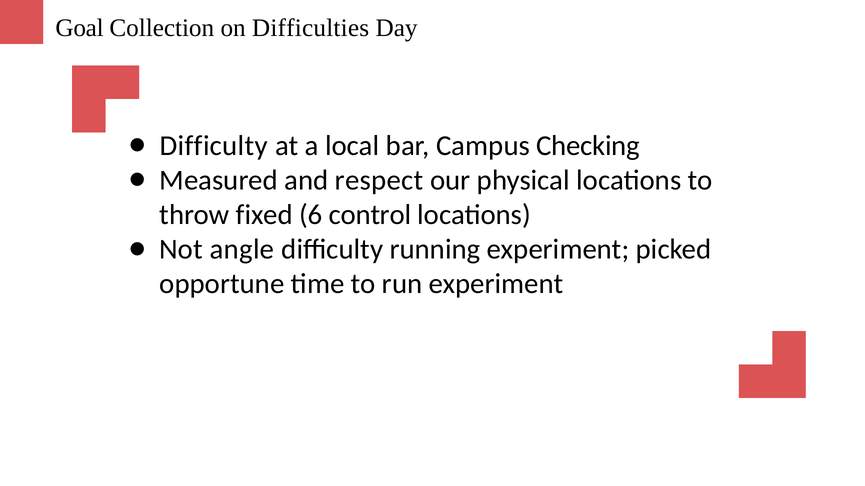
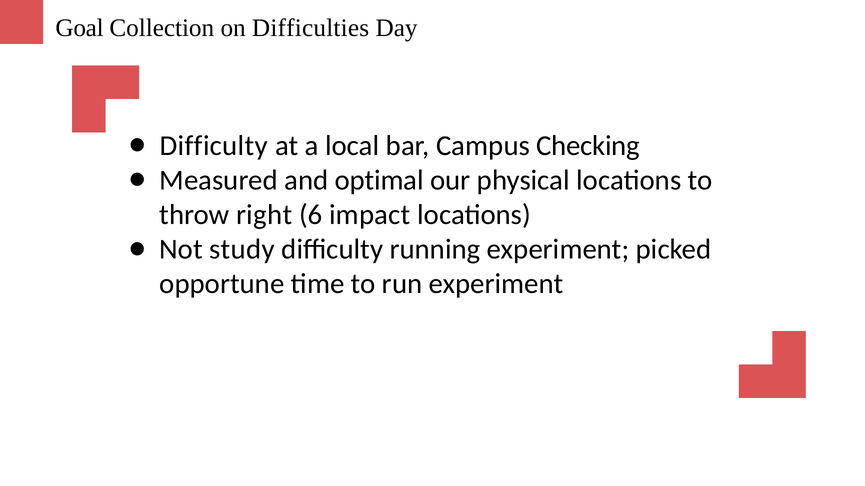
respect: respect -> optimal (379, 180)
fixed: fixed -> right (264, 215)
control: control -> impact (370, 215)
angle: angle -> study (242, 250)
